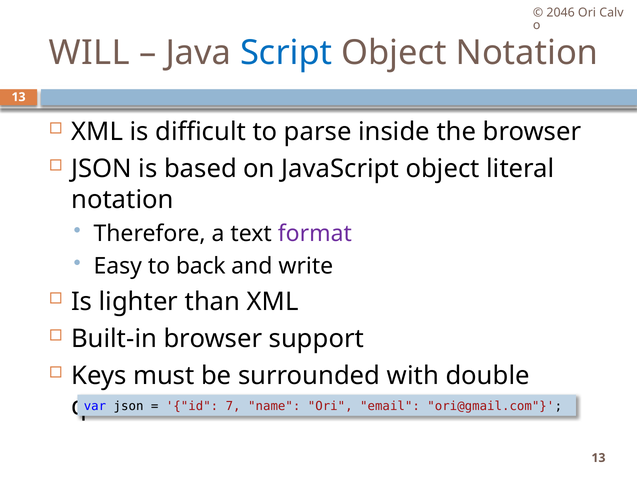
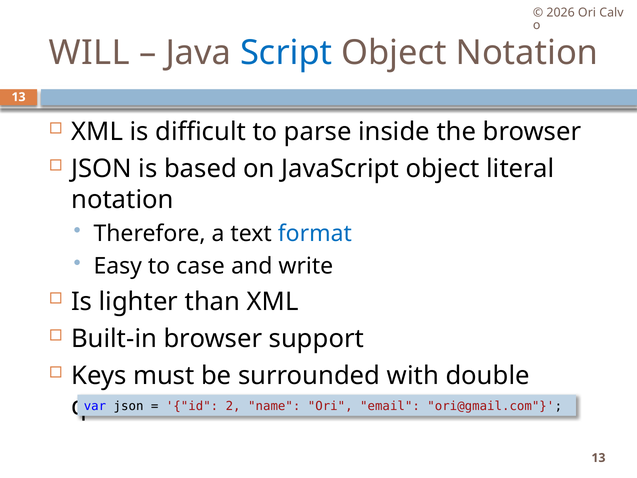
2046: 2046 -> 2026 (561, 13)
format colour: purple -> blue (315, 233)
back: back -> case (201, 266)
7: 7 -> 2 (233, 406)
